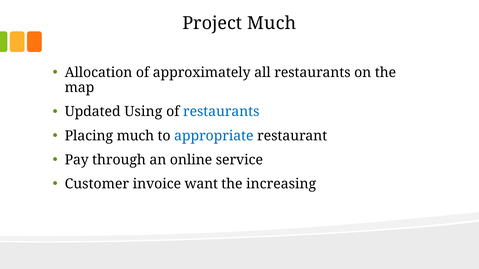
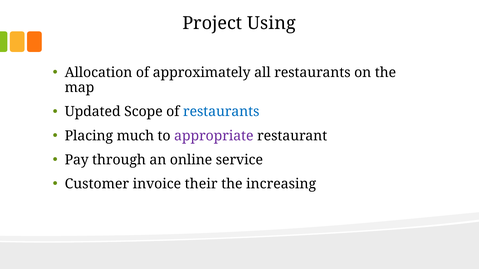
Project Much: Much -> Using (272, 23)
Using: Using -> Scope (143, 112)
appropriate colour: blue -> purple (214, 136)
want: want -> their (201, 184)
